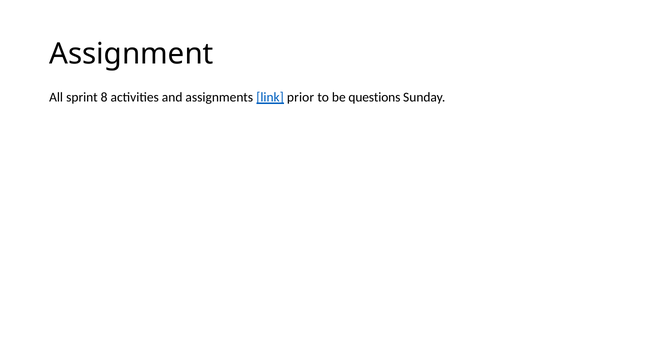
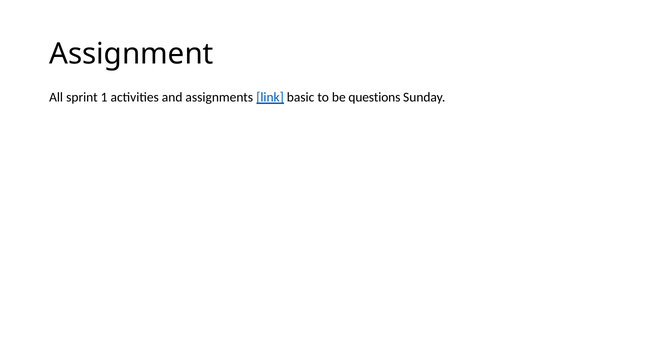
8: 8 -> 1 (104, 97)
prior: prior -> basic (301, 97)
